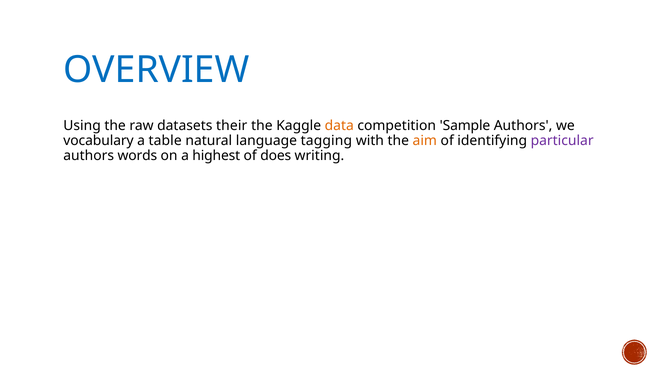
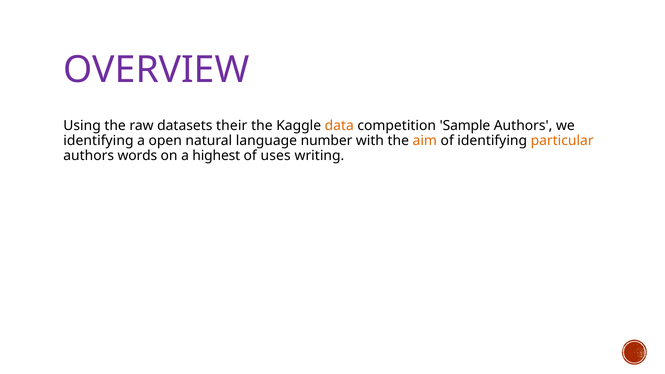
OVERVIEW colour: blue -> purple (156, 70)
vocabulary: vocabulary -> identifying (98, 141)
table: table -> open (165, 141)
tagging: tagging -> number (327, 141)
particular colour: purple -> orange (562, 141)
does: does -> uses (276, 156)
